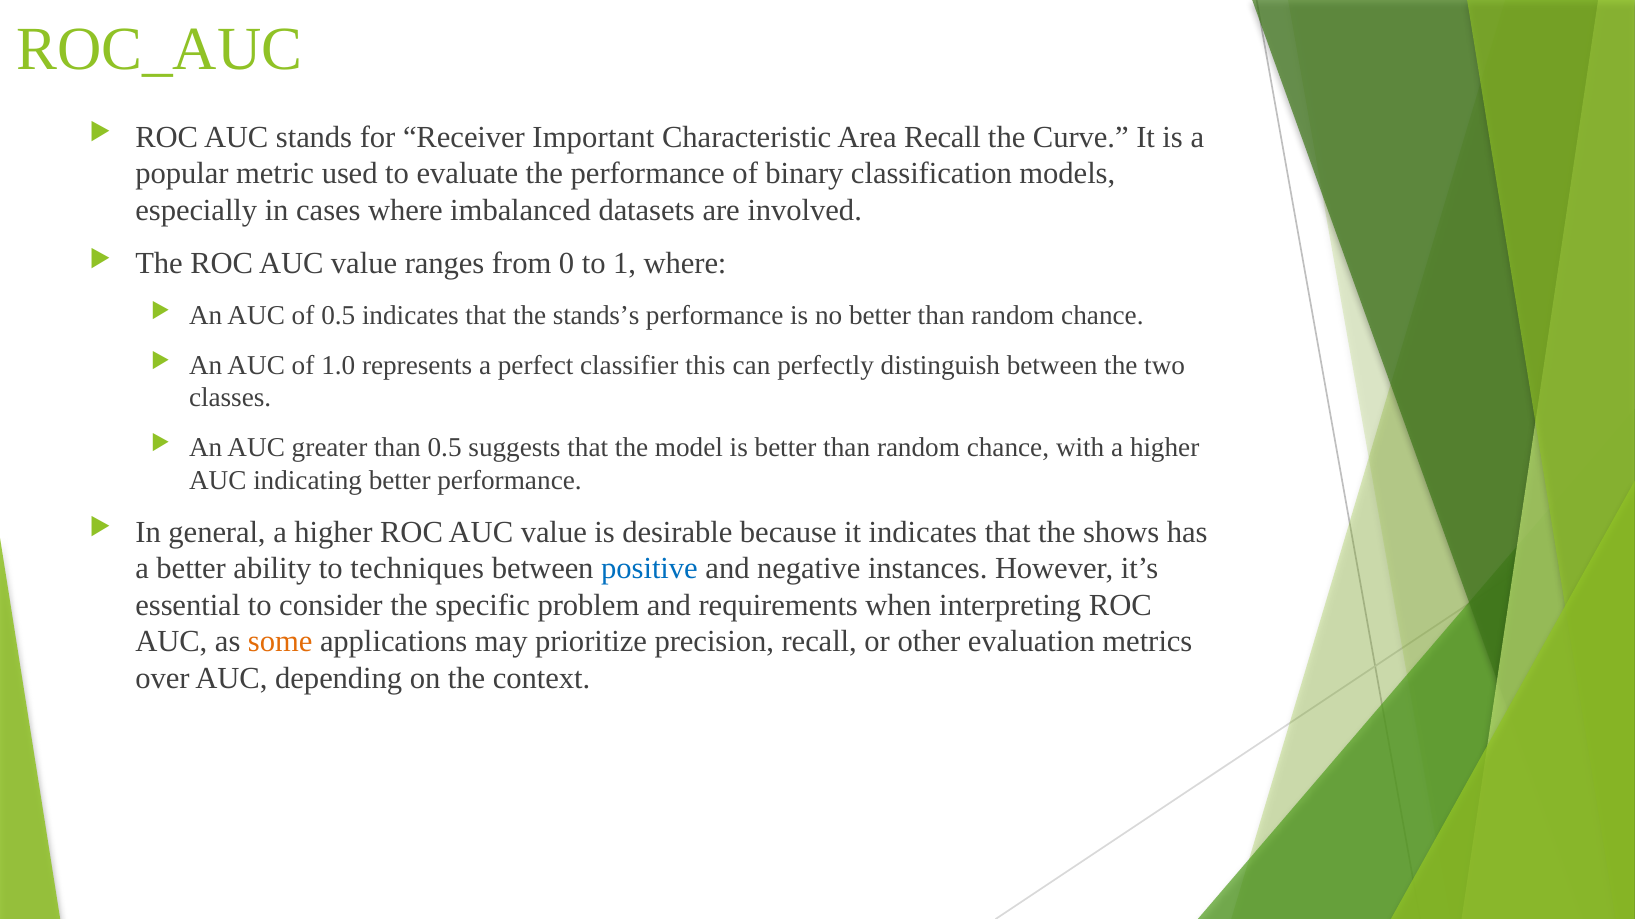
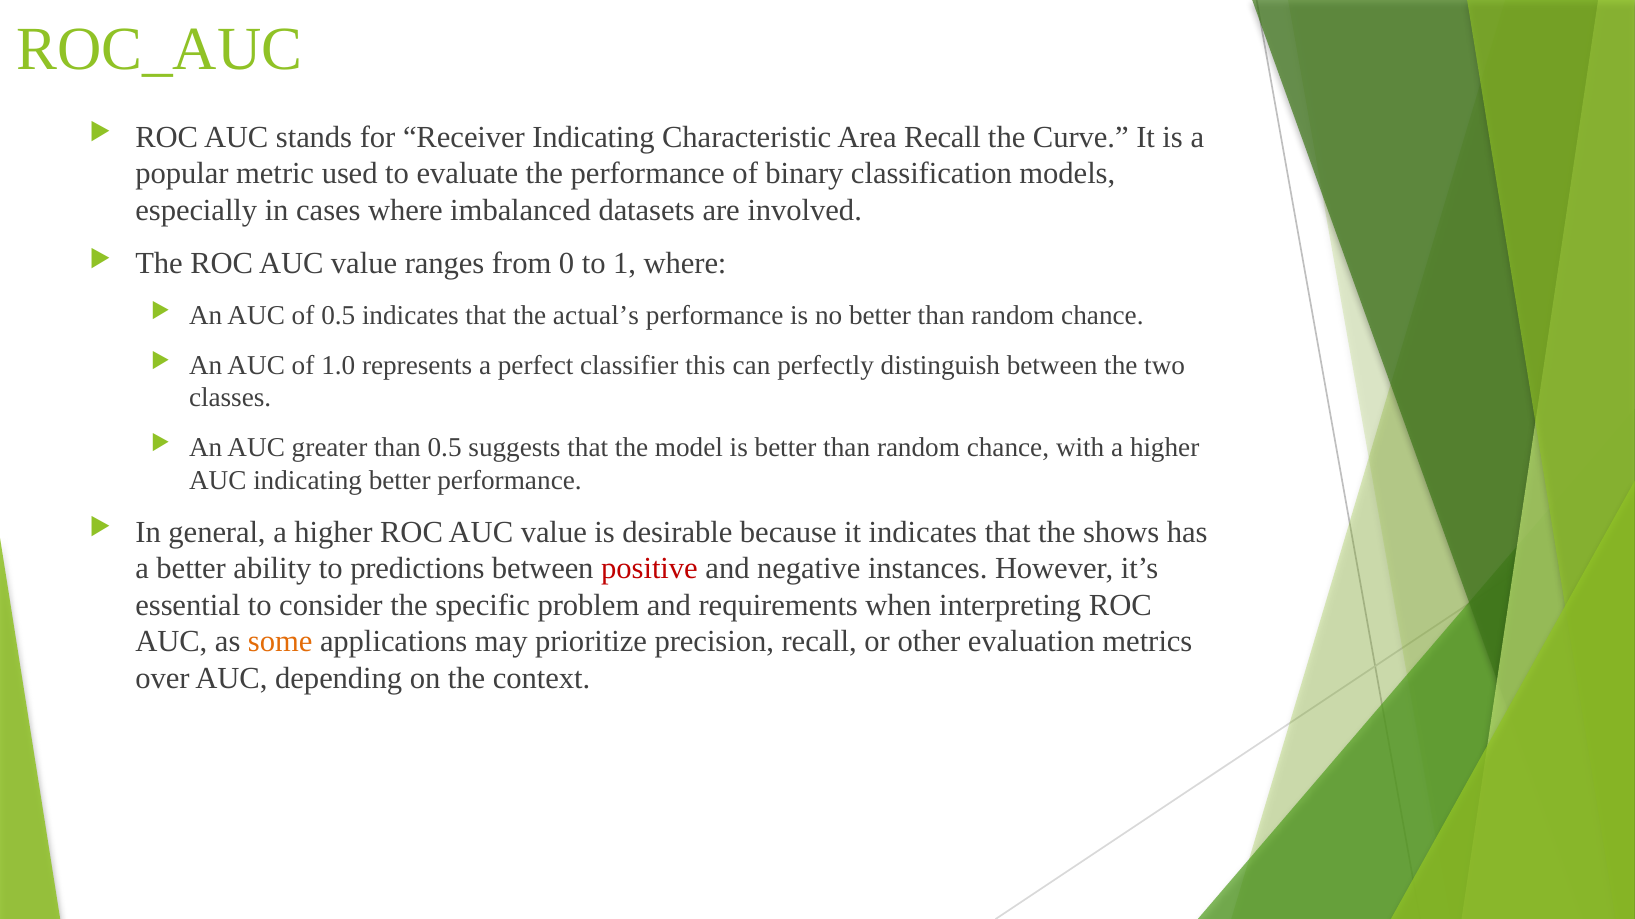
Receiver Important: Important -> Indicating (594, 137)
stands’s: stands’s -> actual’s (596, 316)
techniques: techniques -> predictions (417, 569)
positive colour: blue -> red (649, 569)
